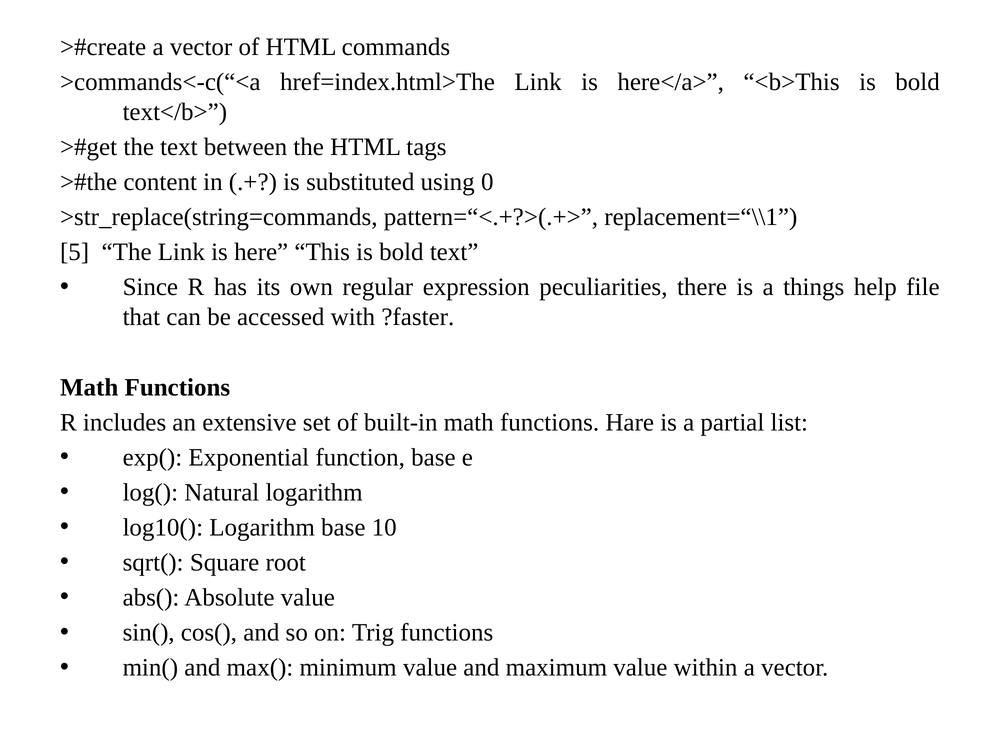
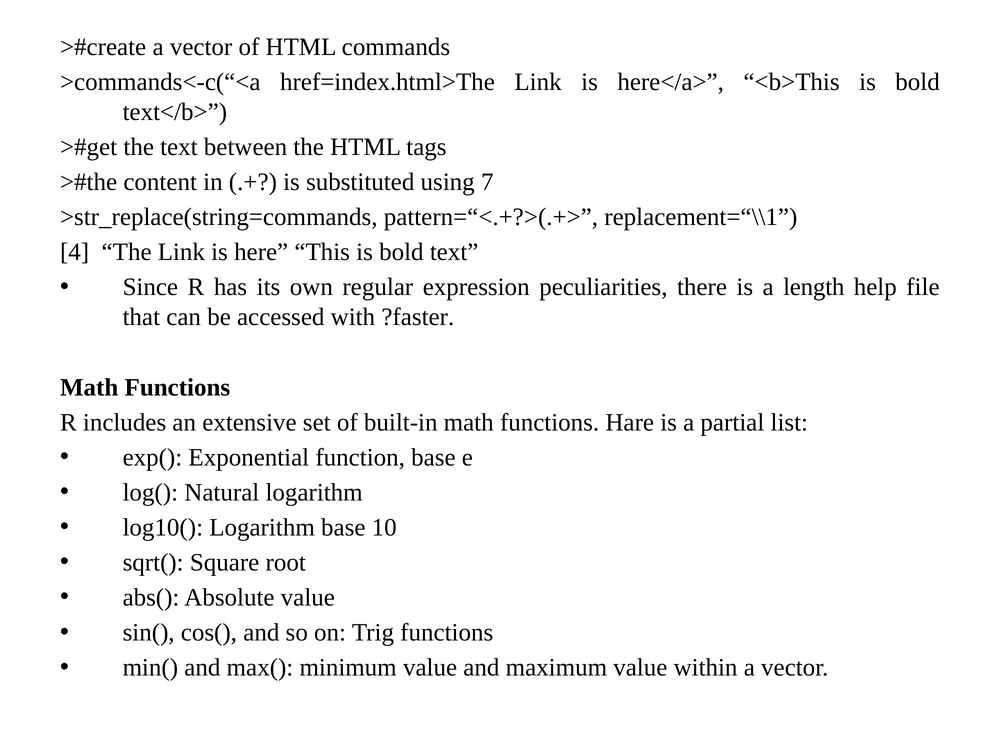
0: 0 -> 7 (487, 182)
5: 5 -> 4 (75, 252)
things: things -> length (814, 287)
